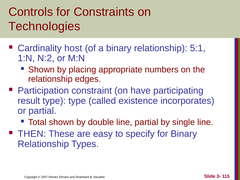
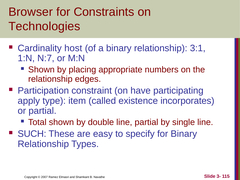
Controls: Controls -> Browser (31, 12)
5:1: 5:1 -> 3:1 (198, 48)
N:2: N:2 -> N:7 (46, 58)
result: result -> apply (29, 101)
type type: type -> item (77, 101)
THEN: THEN -> SUCH (32, 134)
